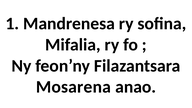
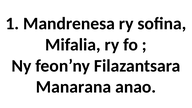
Mosarena: Mosarena -> Manarana (73, 87)
